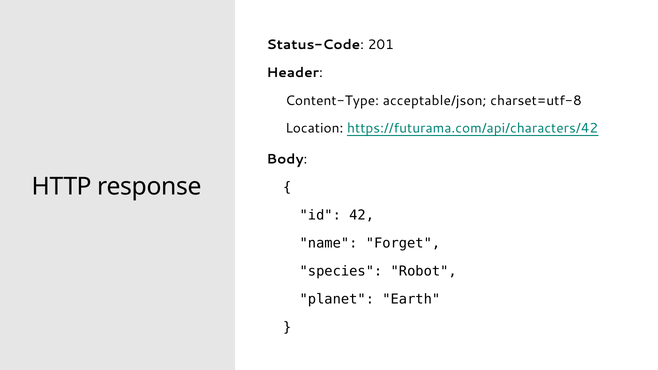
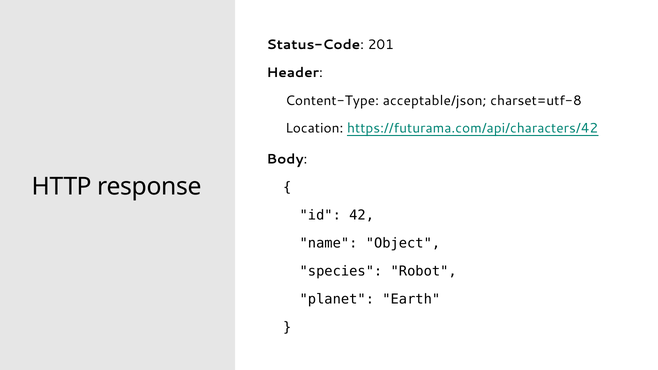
Forget: Forget -> Object (403, 243)
